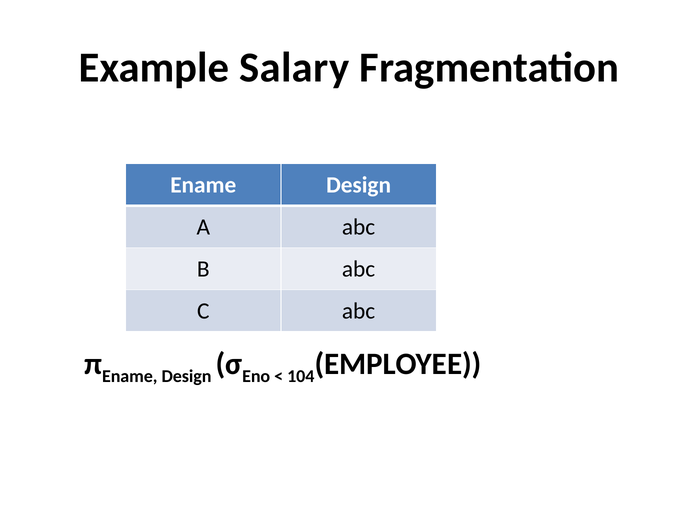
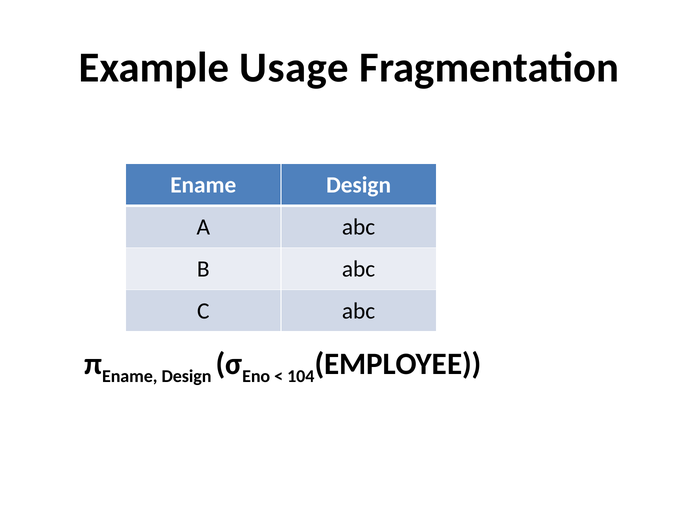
Salary: Salary -> Usage (294, 68)
